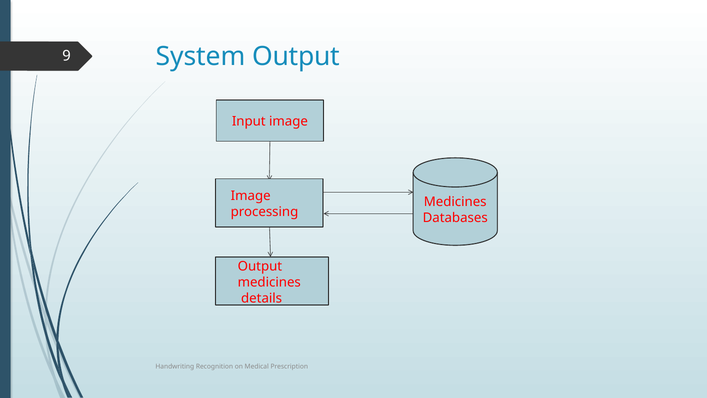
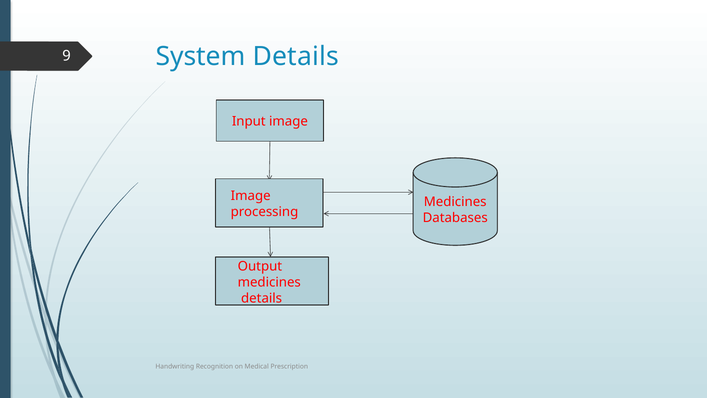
System Output: Output -> Details (296, 57)
